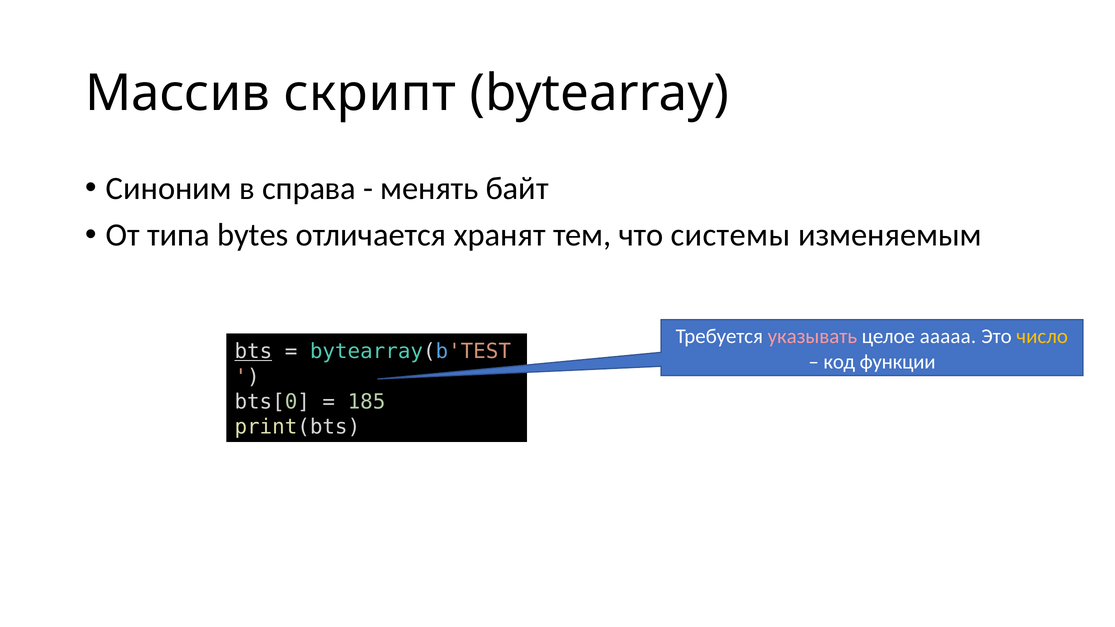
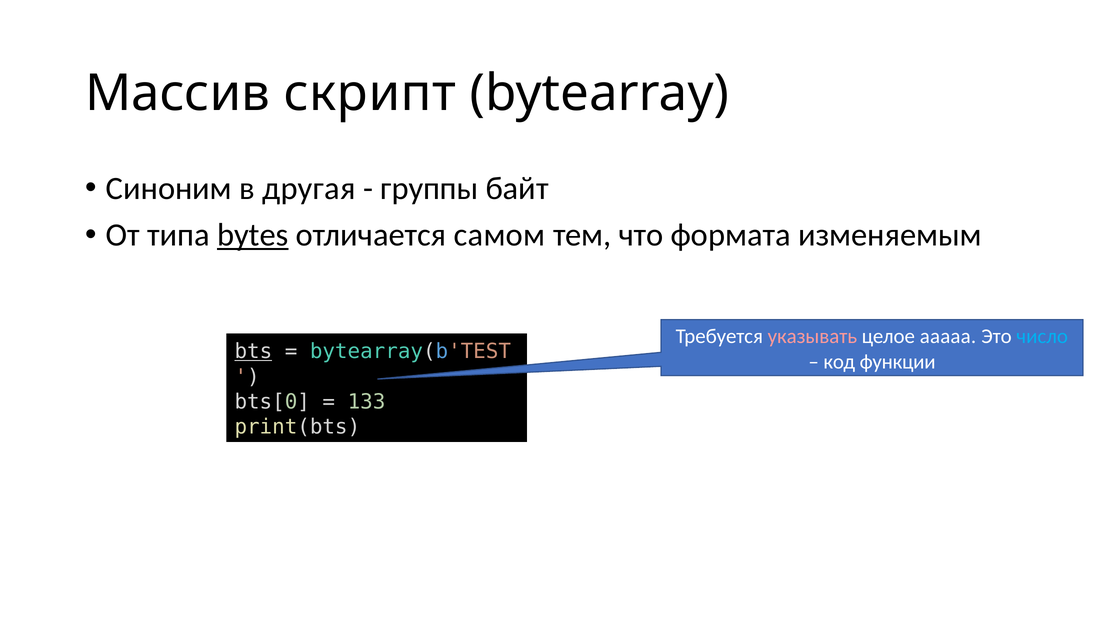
справа: справа -> другая (309, 189)
менять: менять -> группы (429, 189)
bytes underline: none -> present (253, 235)
хранят: хранят -> самом (500, 235)
системы: системы -> формата (731, 235)
число colour: yellow -> light blue (1042, 337)
185: 185 -> 133 (367, 402)
